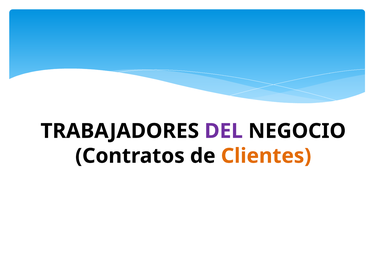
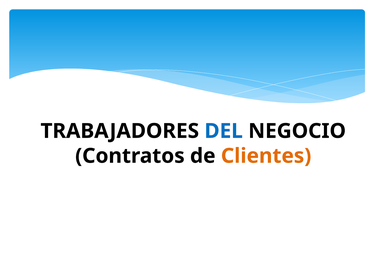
DEL colour: purple -> blue (224, 131)
